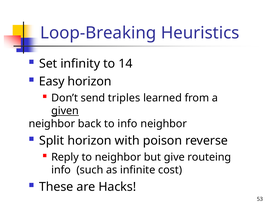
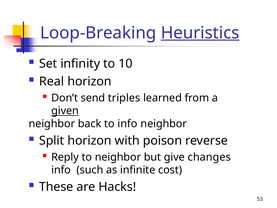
Heuristics underline: none -> present (200, 33)
14: 14 -> 10 (125, 64)
Easy: Easy -> Real (52, 81)
routeing: routeing -> changes (209, 157)
